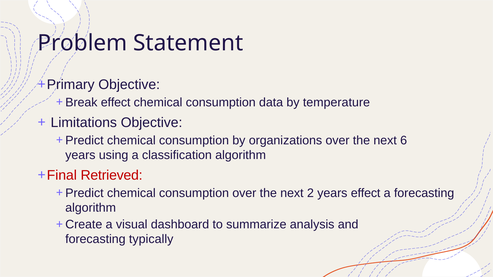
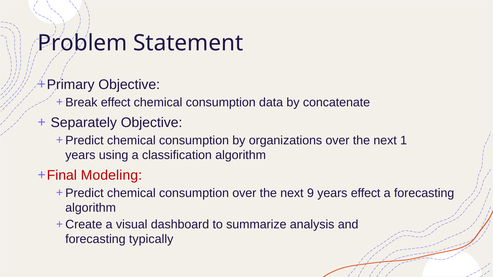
temperature: temperature -> concatenate (336, 103)
Limitations: Limitations -> Separately (84, 123)
6: 6 -> 1 (404, 141)
Retrieved: Retrieved -> Modeling (111, 175)
2: 2 -> 9 (310, 193)
